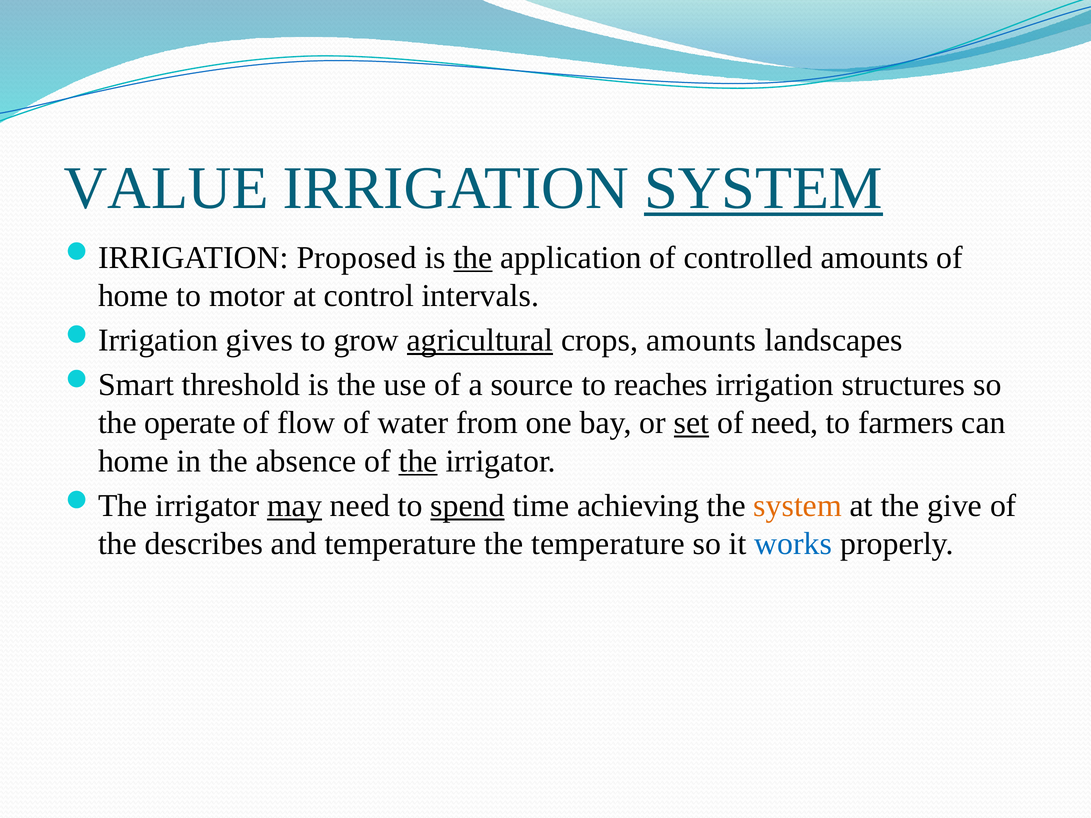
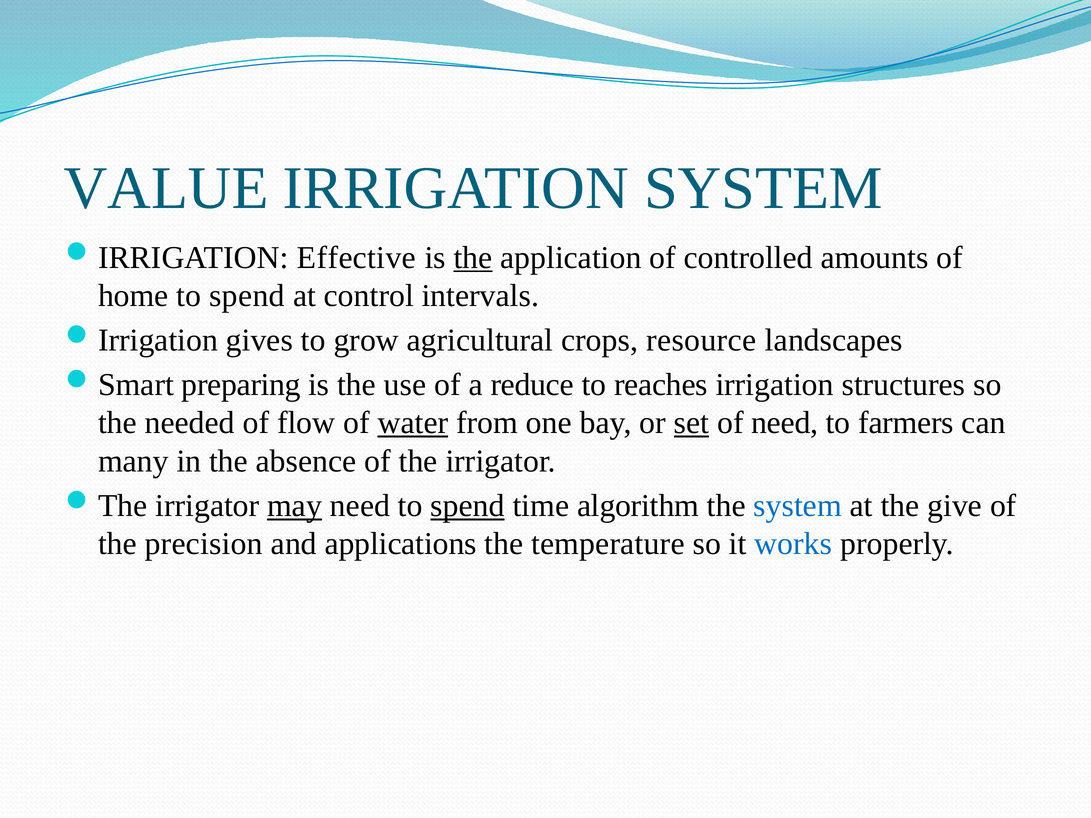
SYSTEM underline: present -> none (763, 188)
Proposed: Proposed -> Effective (356, 258)
motor: motor -> spend (247, 296)
agricultural underline: present -> none (480, 340)
crops amounts: amounts -> resource (701, 340)
threshold: threshold -> preparing (241, 385)
source: source -> reduce (532, 385)
operate: operate -> needed (190, 423)
water underline: none -> present (413, 423)
home: home -> many (133, 461)
the underline: present -> none (418, 461)
achieving: achieving -> algorithm (638, 506)
system colour: orange -> blue (798, 506)
describes: describes -> precision (204, 544)
and temperature: temperature -> applications (401, 544)
